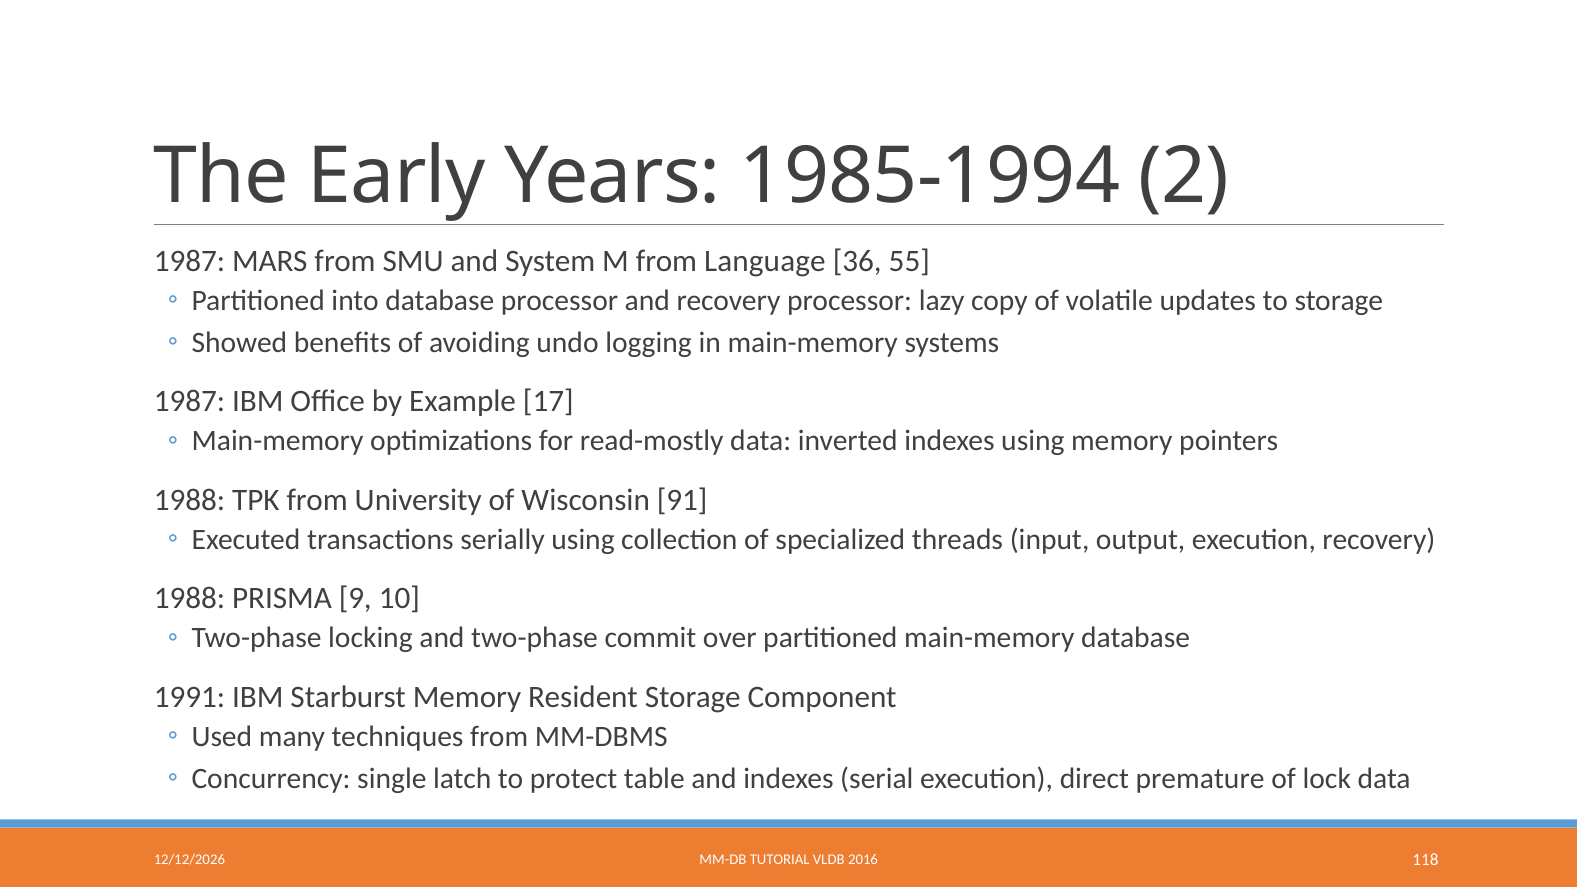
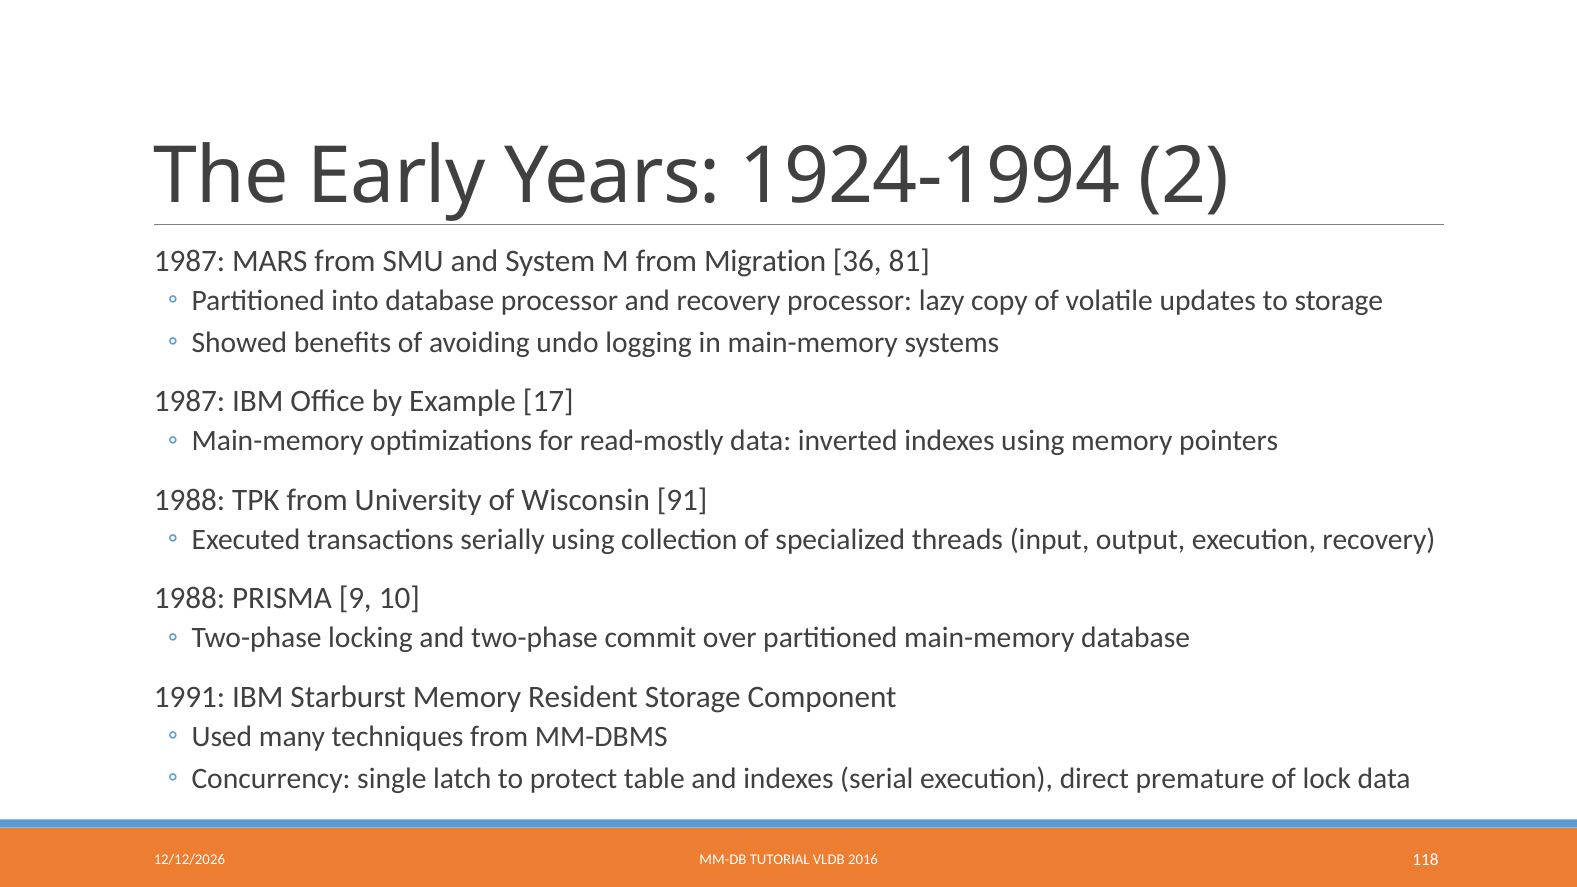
1985-1994: 1985-1994 -> 1924-1994 (930, 177)
Language: Language -> Migration (765, 261)
55: 55 -> 81 (909, 261)
